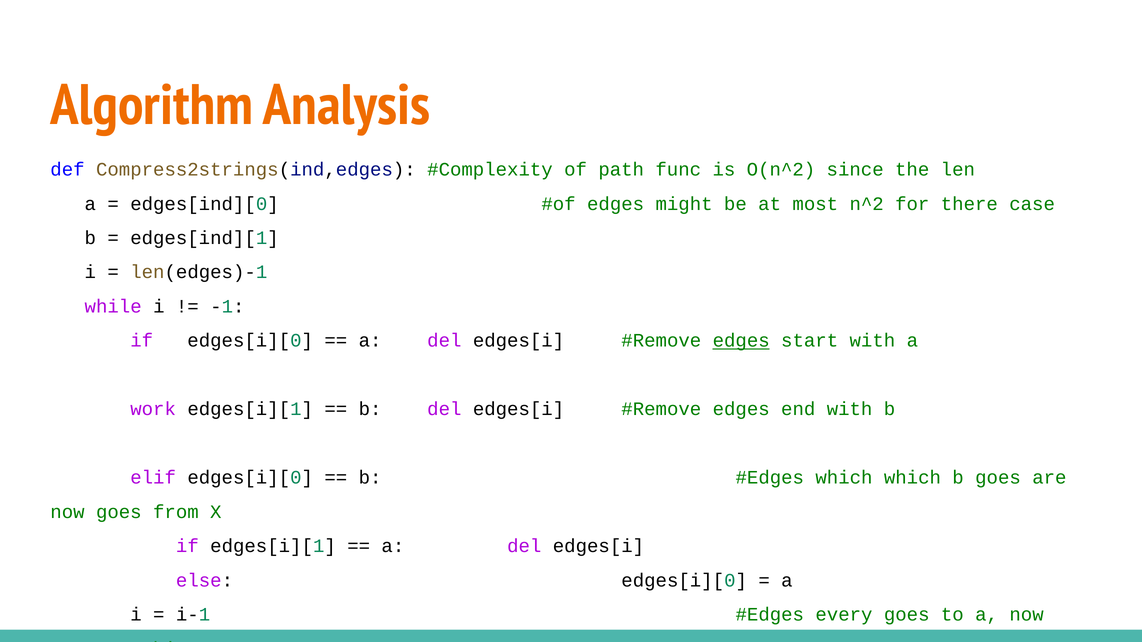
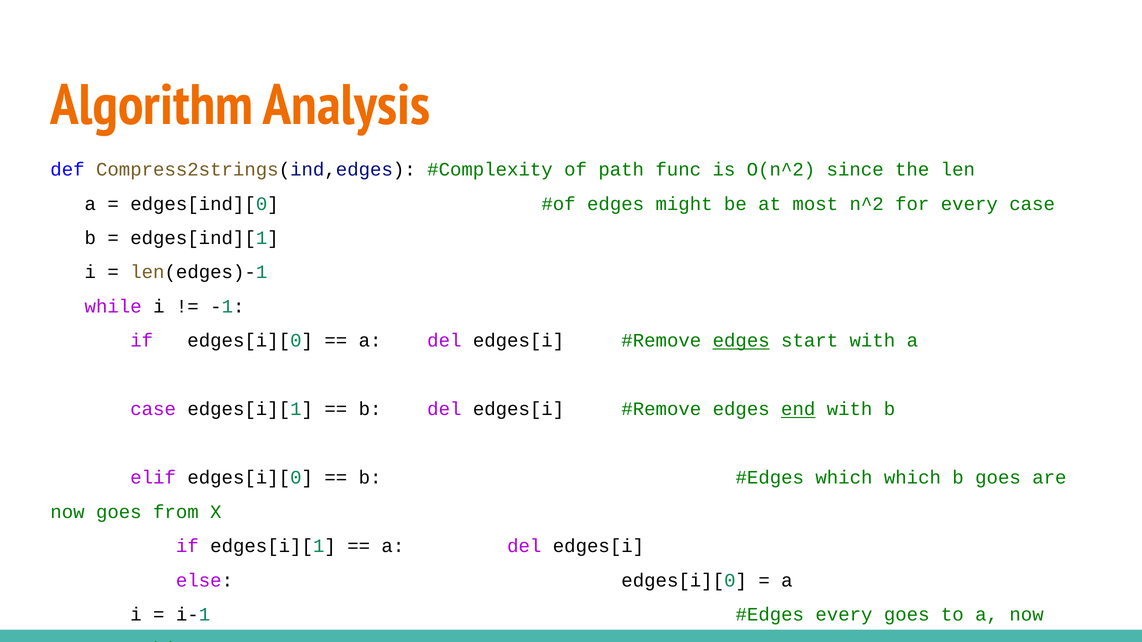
for there: there -> every (969, 204)
work: work -> case (153, 409)
end underline: none -> present (798, 409)
